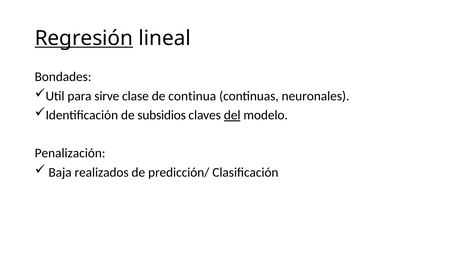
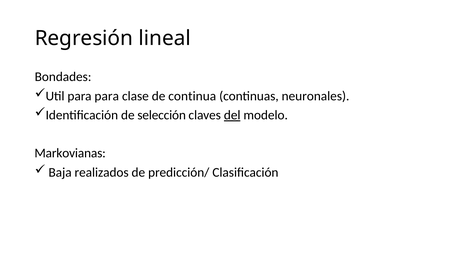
Regresión underline: present -> none (84, 38)
para sirve: sirve -> para (107, 96)
subsidios: subsidios -> selección (162, 115)
Penalización: Penalización -> Markovianas (70, 153)
